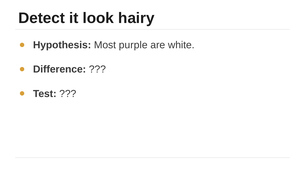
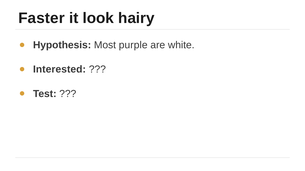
Detect: Detect -> Faster (42, 18)
Difference: Difference -> Interested (59, 70)
